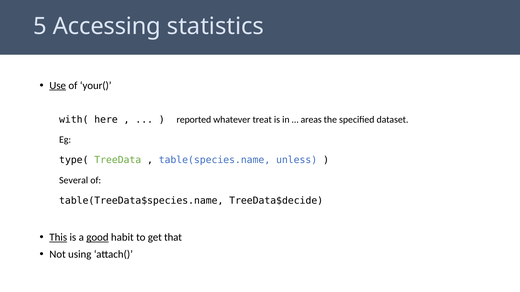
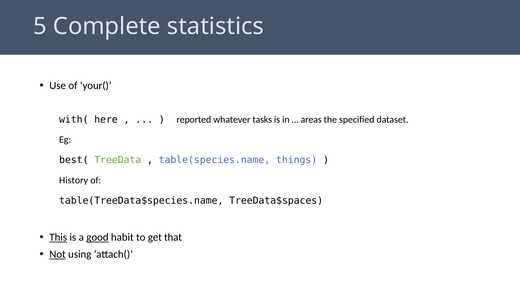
Accessing: Accessing -> Complete (107, 26)
Use underline: present -> none (58, 86)
treat: treat -> tasks (262, 120)
type(: type( -> best( (74, 160)
unless: unless -> things (297, 160)
Several: Several -> History (74, 181)
TreeData$decide: TreeData$decide -> TreeData$spaces (276, 201)
Not underline: none -> present (58, 255)
